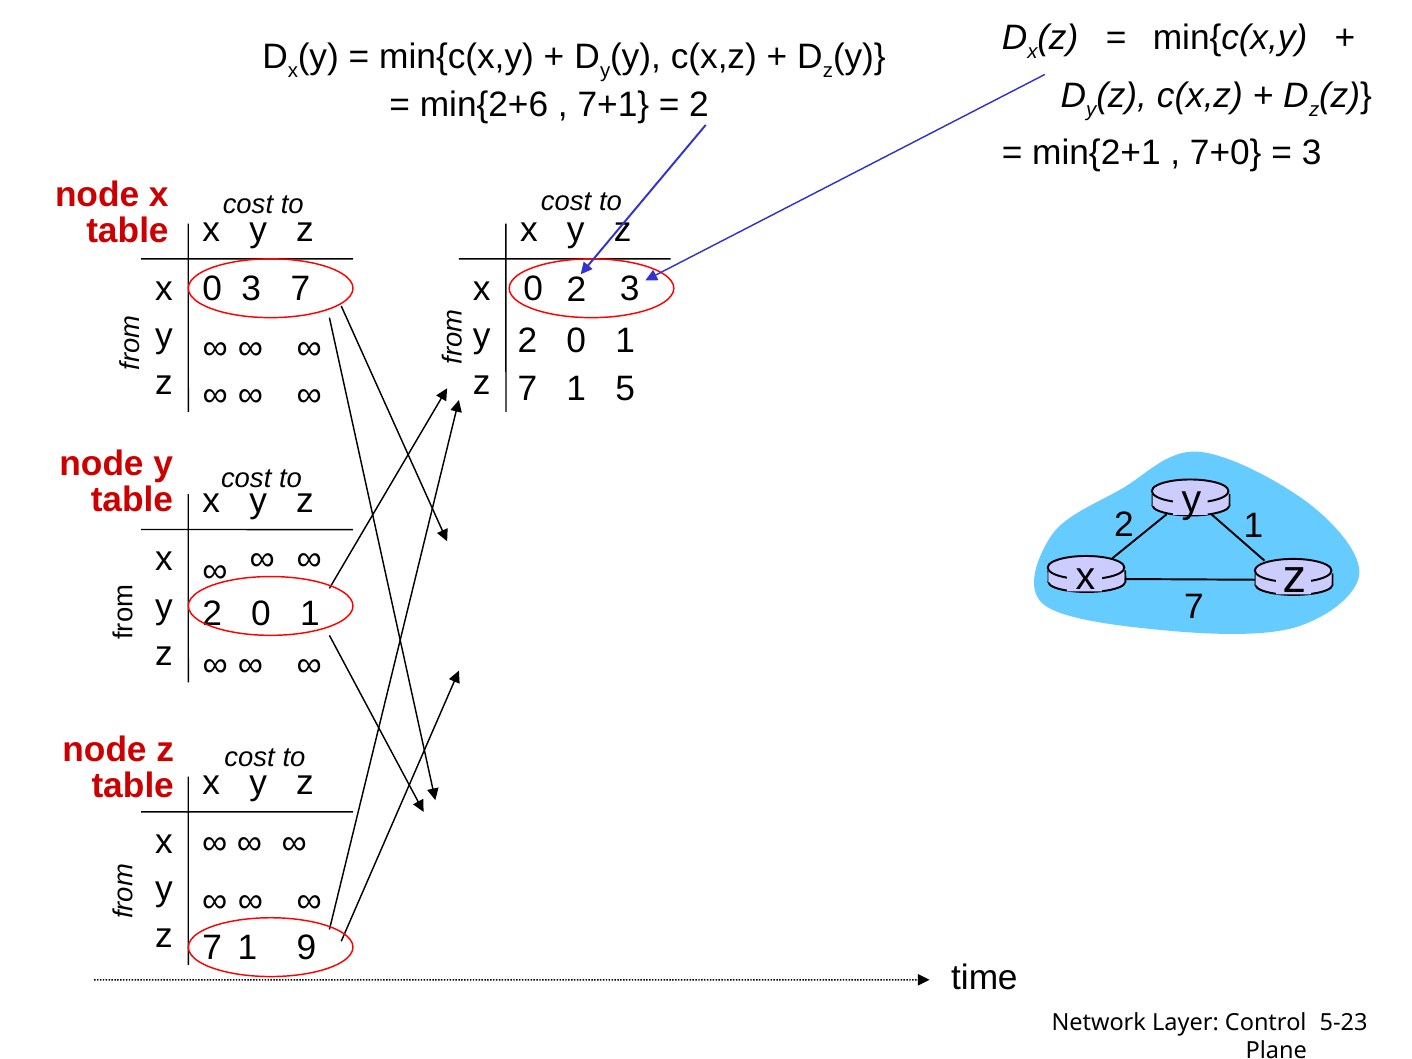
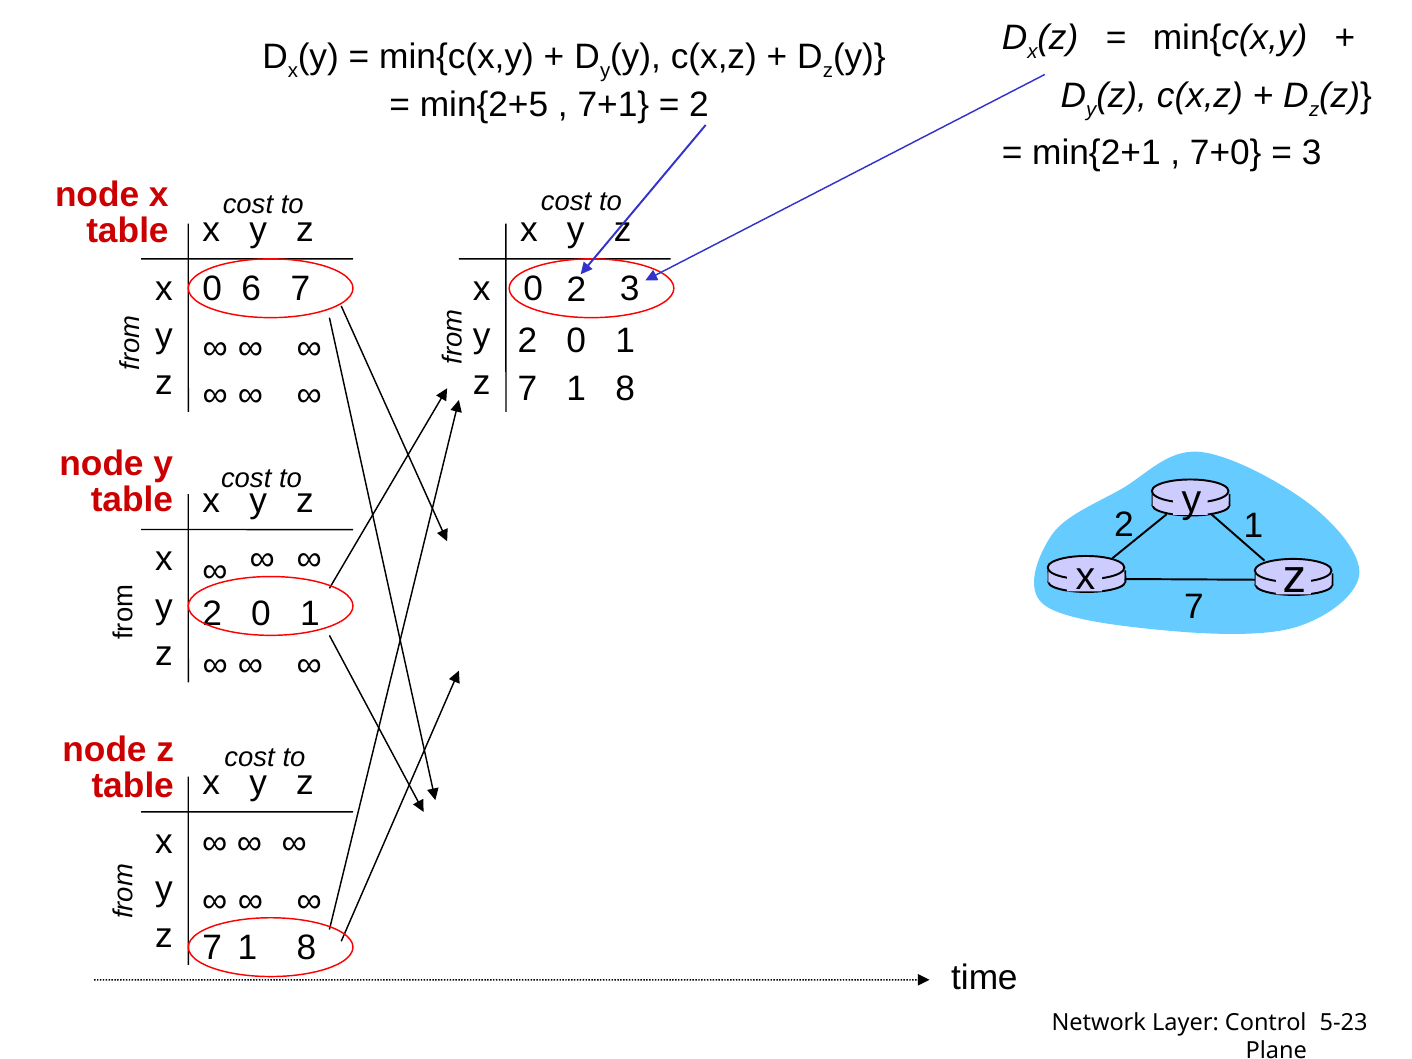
min{2+6: min{2+6 -> min{2+5 (484, 105)
0 3: 3 -> 6 (251, 289)
5: 5 -> 8 (625, 389)
9: 9 -> 8 (306, 948)
